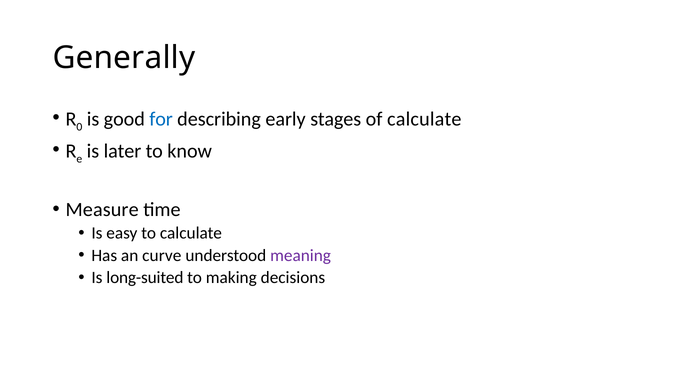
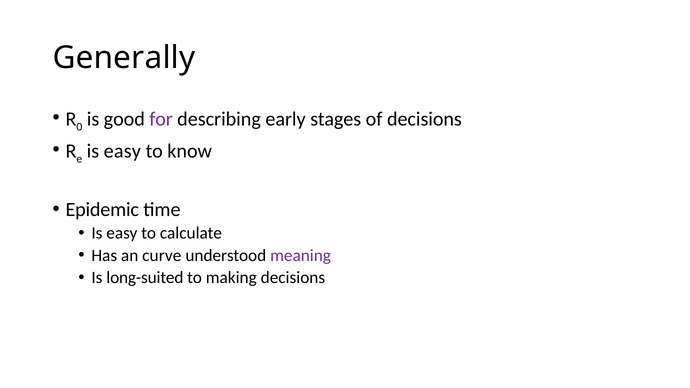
for colour: blue -> purple (161, 119)
of calculate: calculate -> decisions (424, 119)
later: later -> easy (122, 151)
Measure: Measure -> Epidemic (102, 209)
